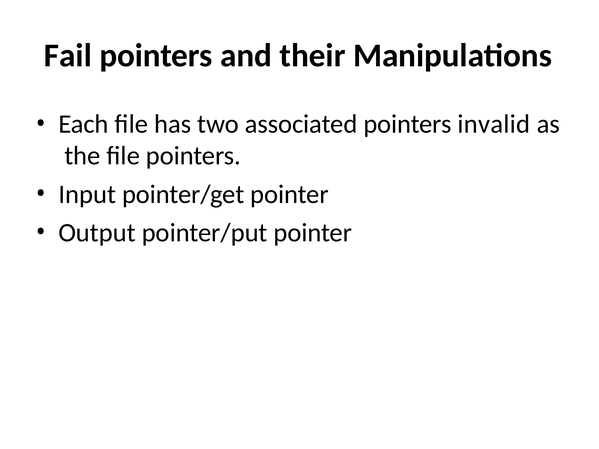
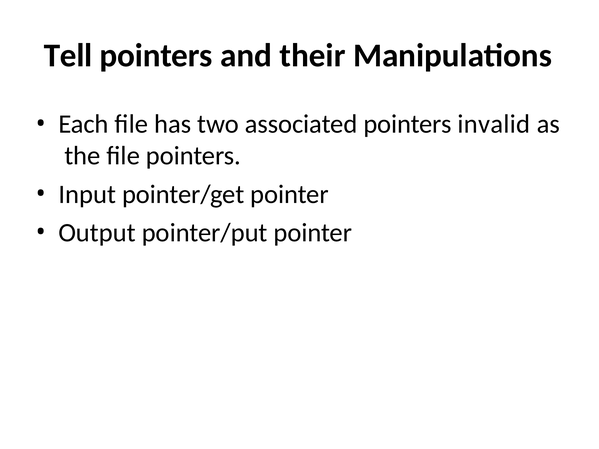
Fail: Fail -> Tell (68, 56)
